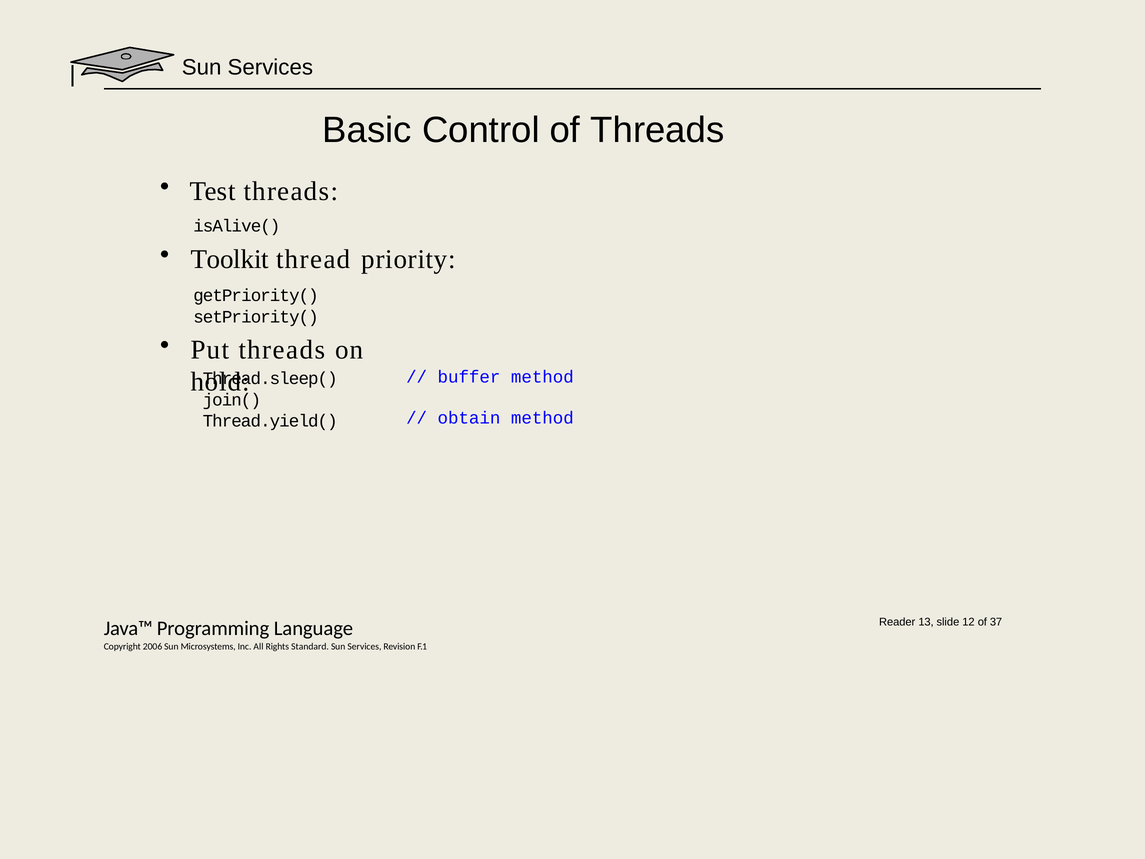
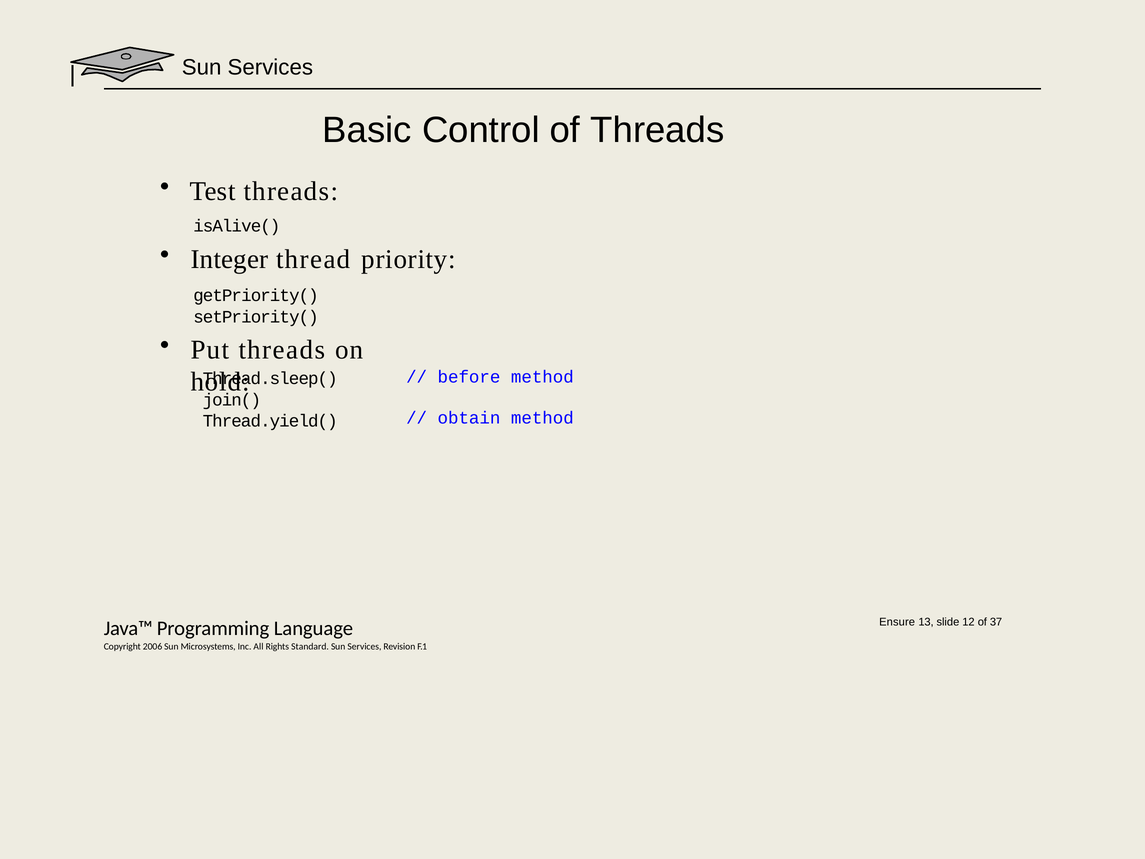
Toolkit: Toolkit -> Integer (230, 259)
buffer: buffer -> before (469, 377)
Reader: Reader -> Ensure (897, 622)
